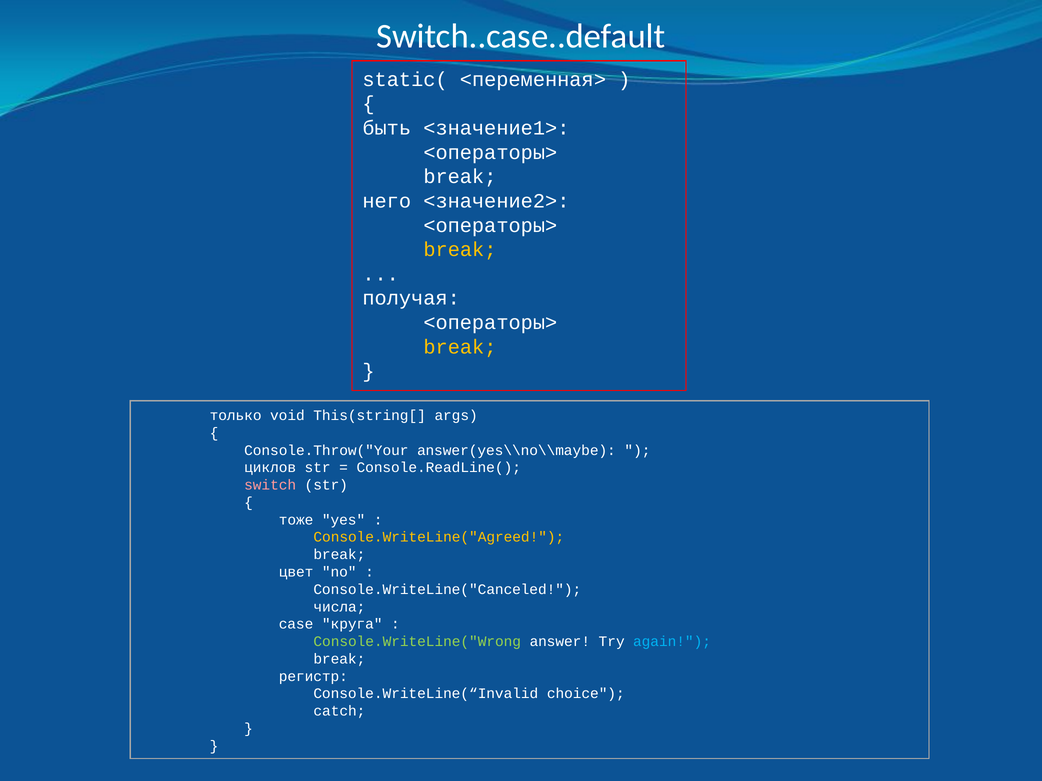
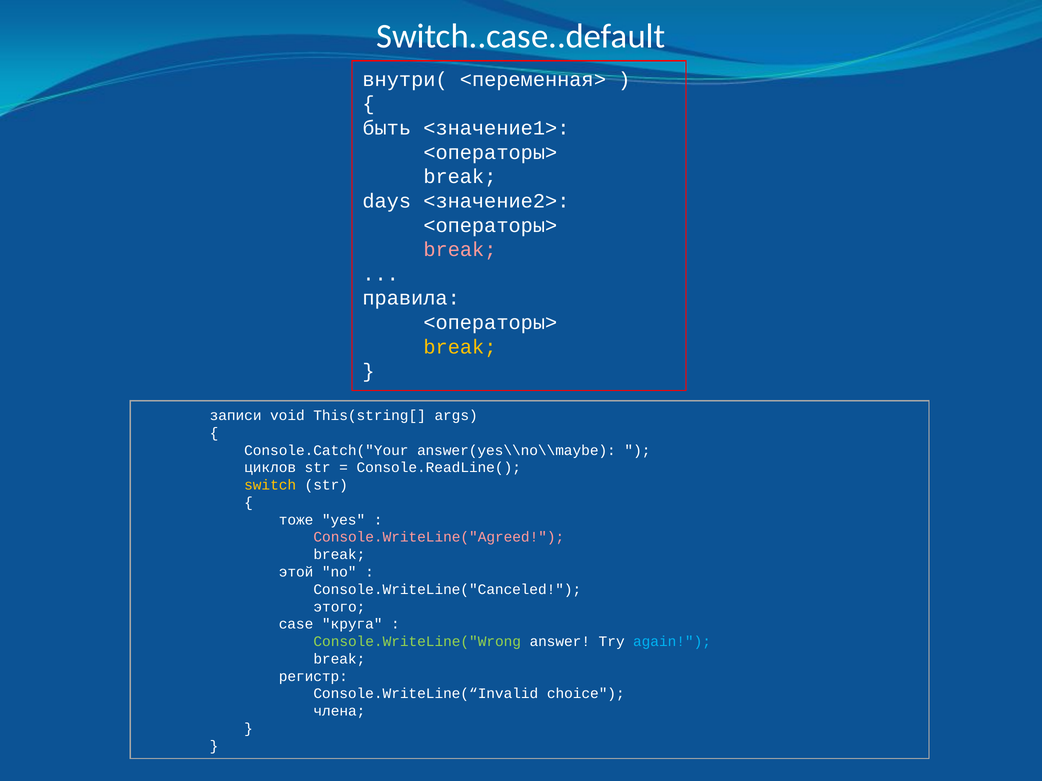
static(: static( -> внутри( (405, 80)
него: него -> days (387, 201)
break colour: yellow -> pink (460, 250)
получая: получая -> правила (411, 298)
только: только -> записи (236, 416)
Console.Throw("Your: Console.Throw("Your -> Console.Catch("Your (326, 451)
switch colour: pink -> yellow (270, 485)
Console.WriteLine("Agreed colour: yellow -> pink (439, 538)
цвет: цвет -> этой (296, 572)
числа: числа -> этого (339, 607)
catch: catch -> члена (339, 711)
